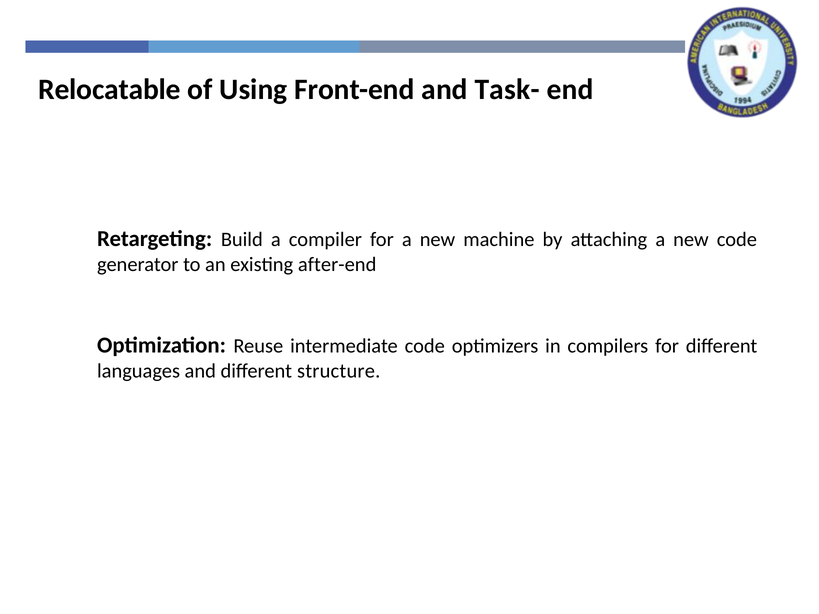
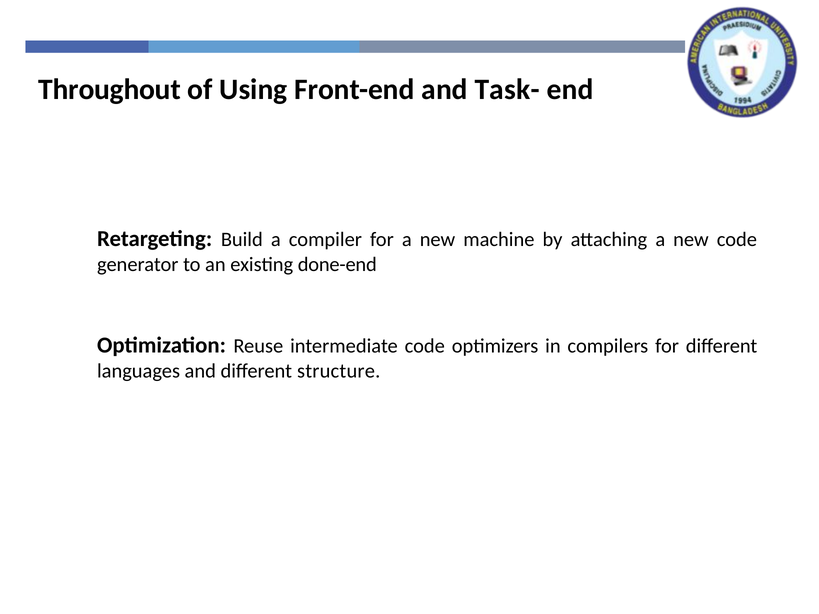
Relocatable: Relocatable -> Throughout (109, 89)
after-end: after-end -> done-end (337, 264)
